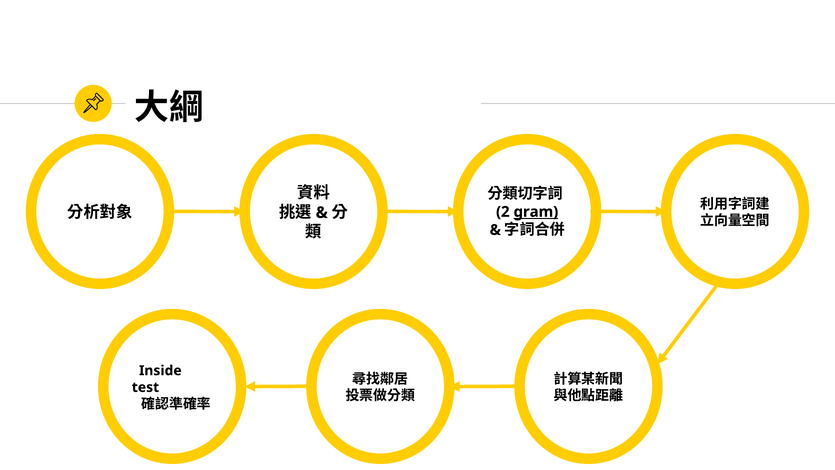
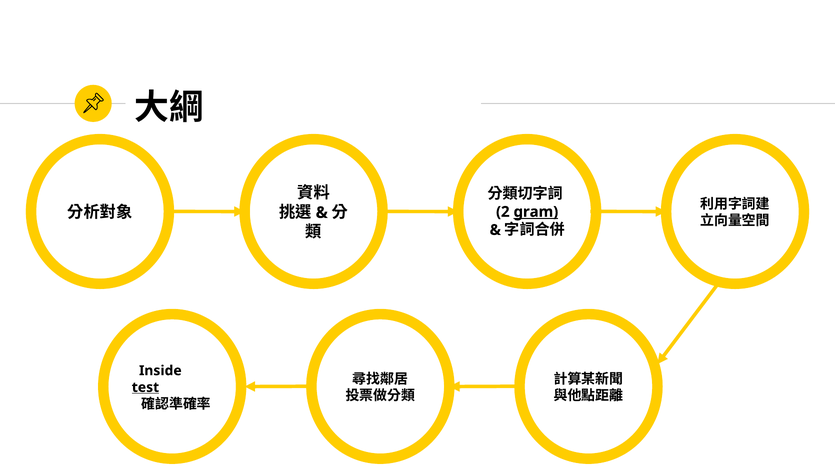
test underline: none -> present (145, 387)
